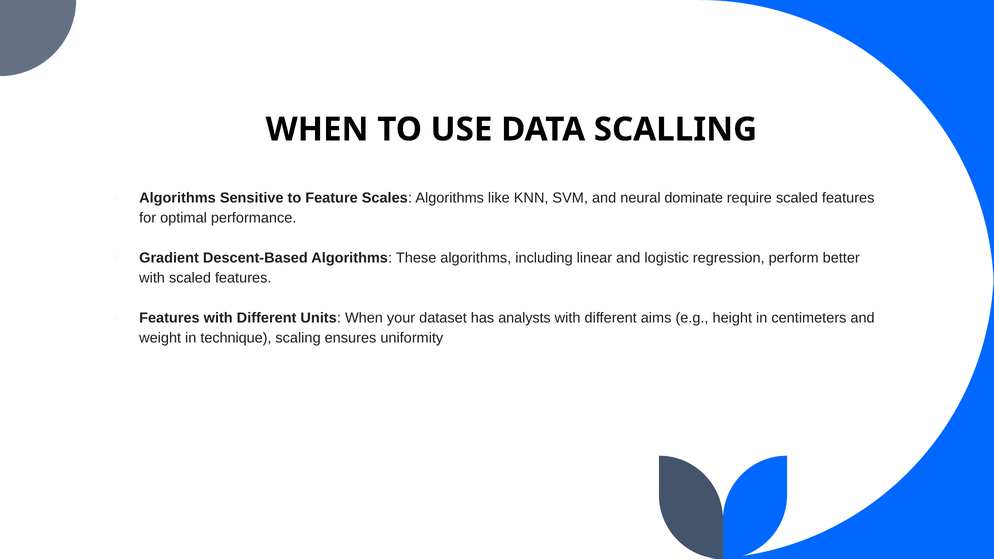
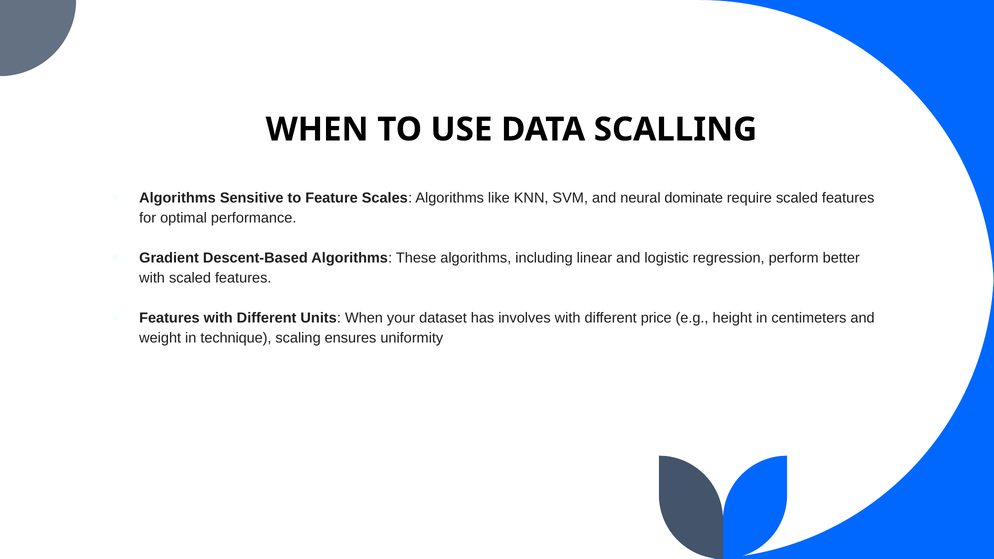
analysts: analysts -> involves (524, 318)
aims: aims -> price (656, 318)
